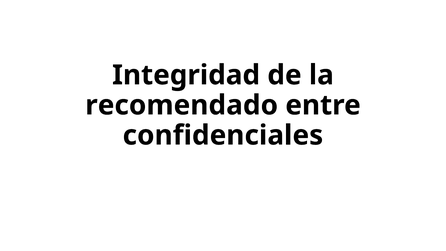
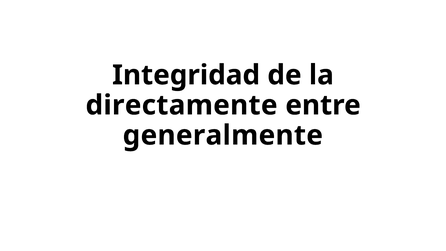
recomendado: recomendado -> directamente (182, 105)
confidenciales: confidenciales -> generalmente (223, 135)
